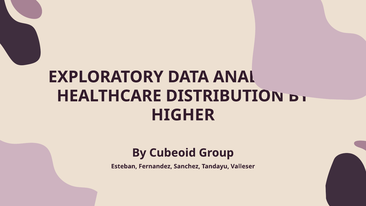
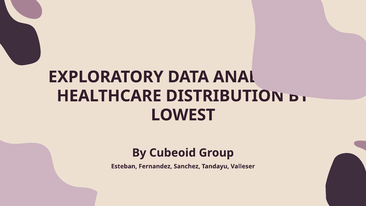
HIGHER: HIGHER -> LOWEST (183, 115)
